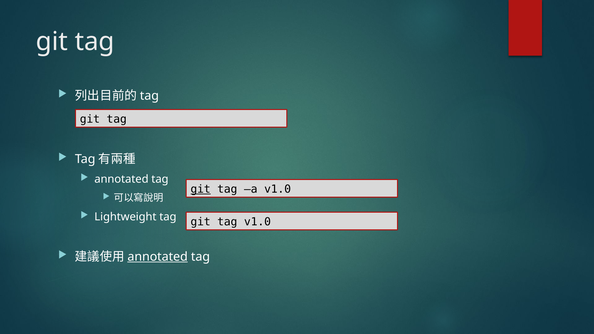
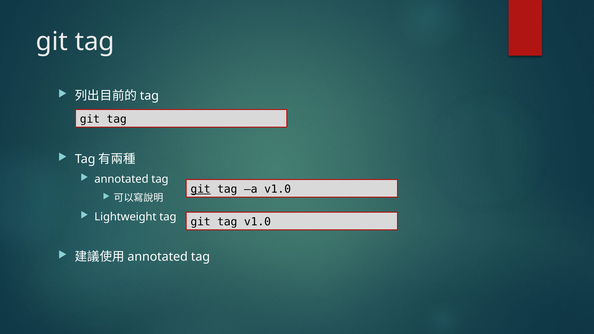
annotated underline: present -> none (158, 257)
